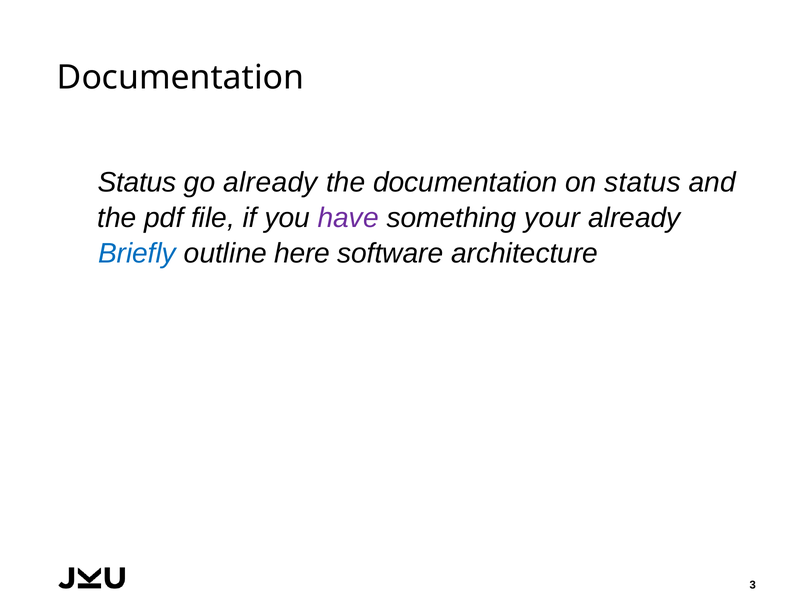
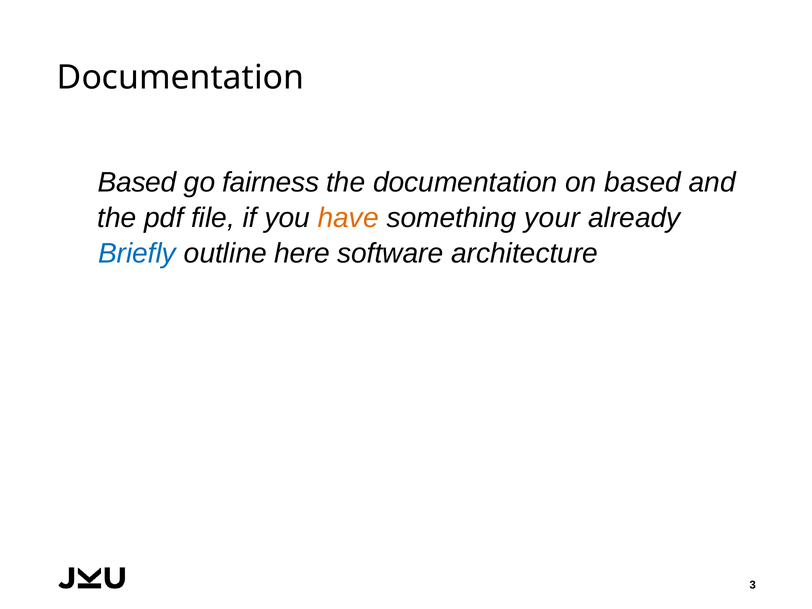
Status: Status -> Based (137, 182)
go already: already -> fairness (271, 182)
on status: status -> based (643, 182)
have colour: purple -> orange (348, 218)
